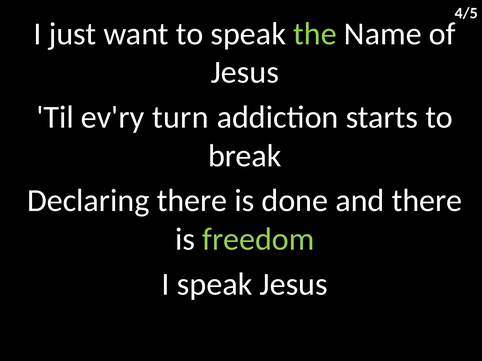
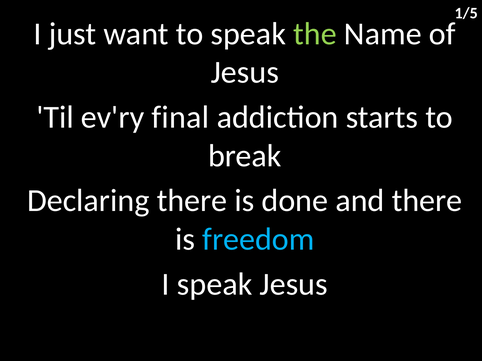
4/5: 4/5 -> 1/5 (466, 13)
turn: turn -> final (180, 117)
freedom colour: light green -> light blue (258, 240)
